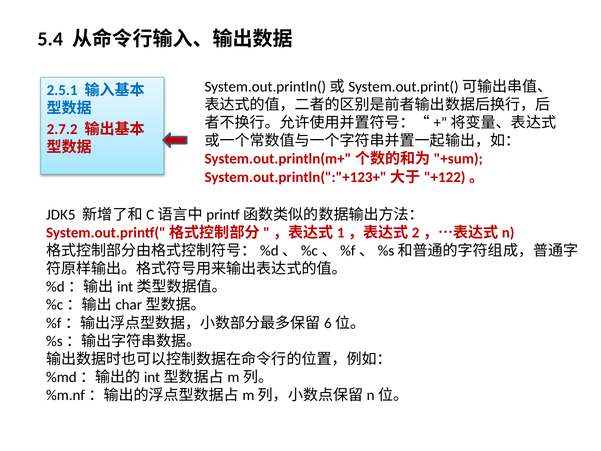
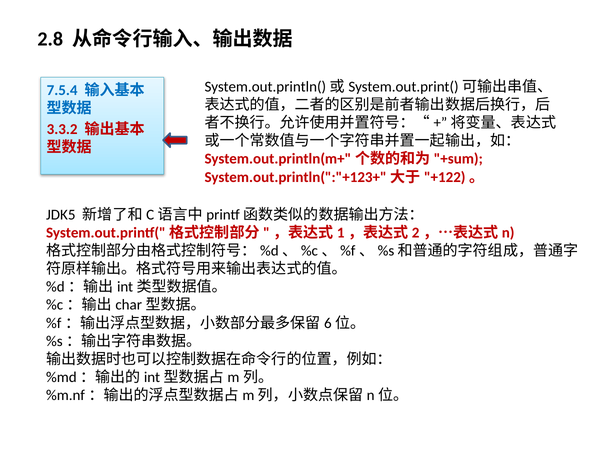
5.4: 5.4 -> 2.8 (50, 39)
2.5.1: 2.5.1 -> 7.5.4 (62, 90)
2.7.2: 2.7.2 -> 3.3.2 (62, 129)
